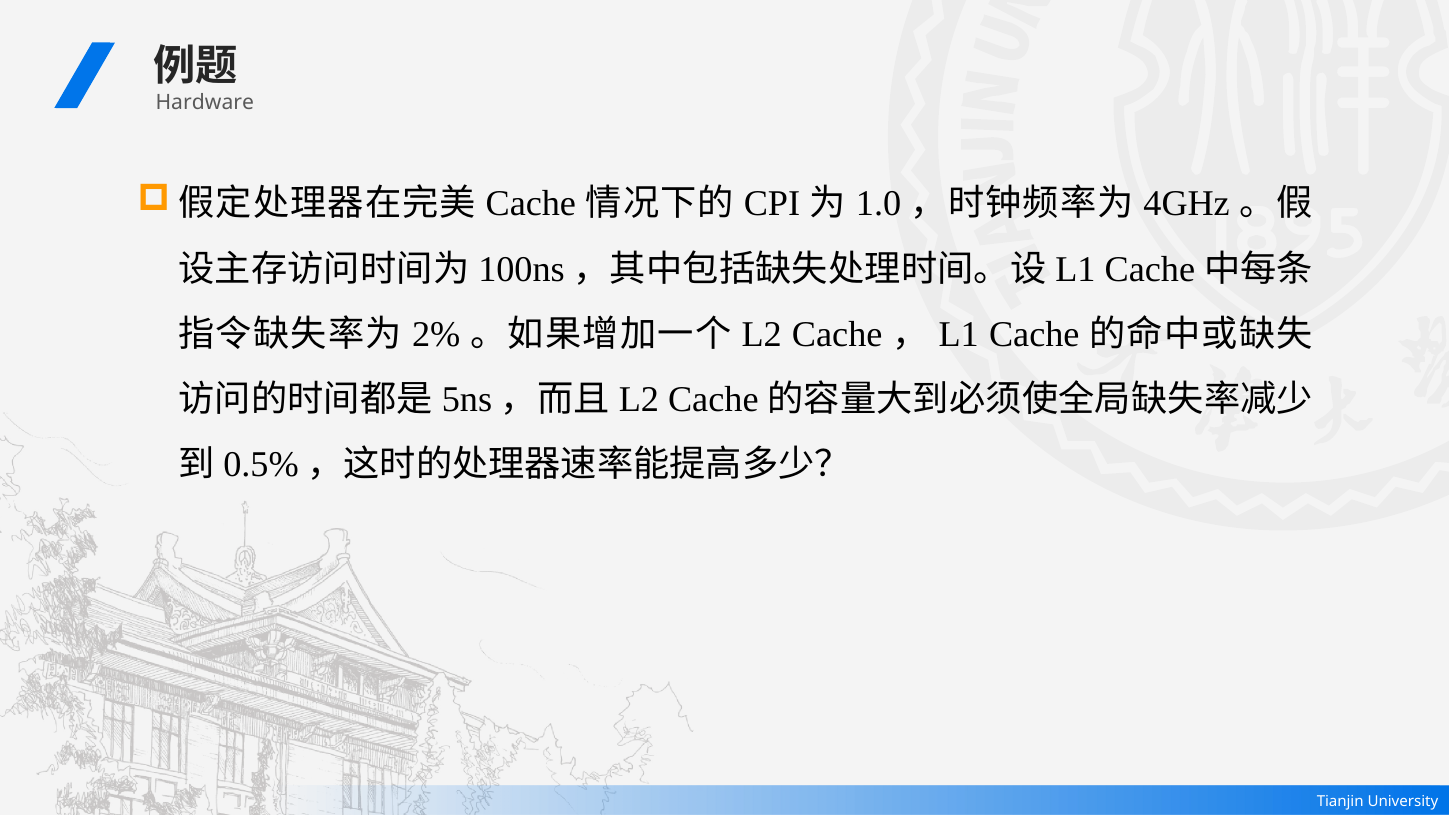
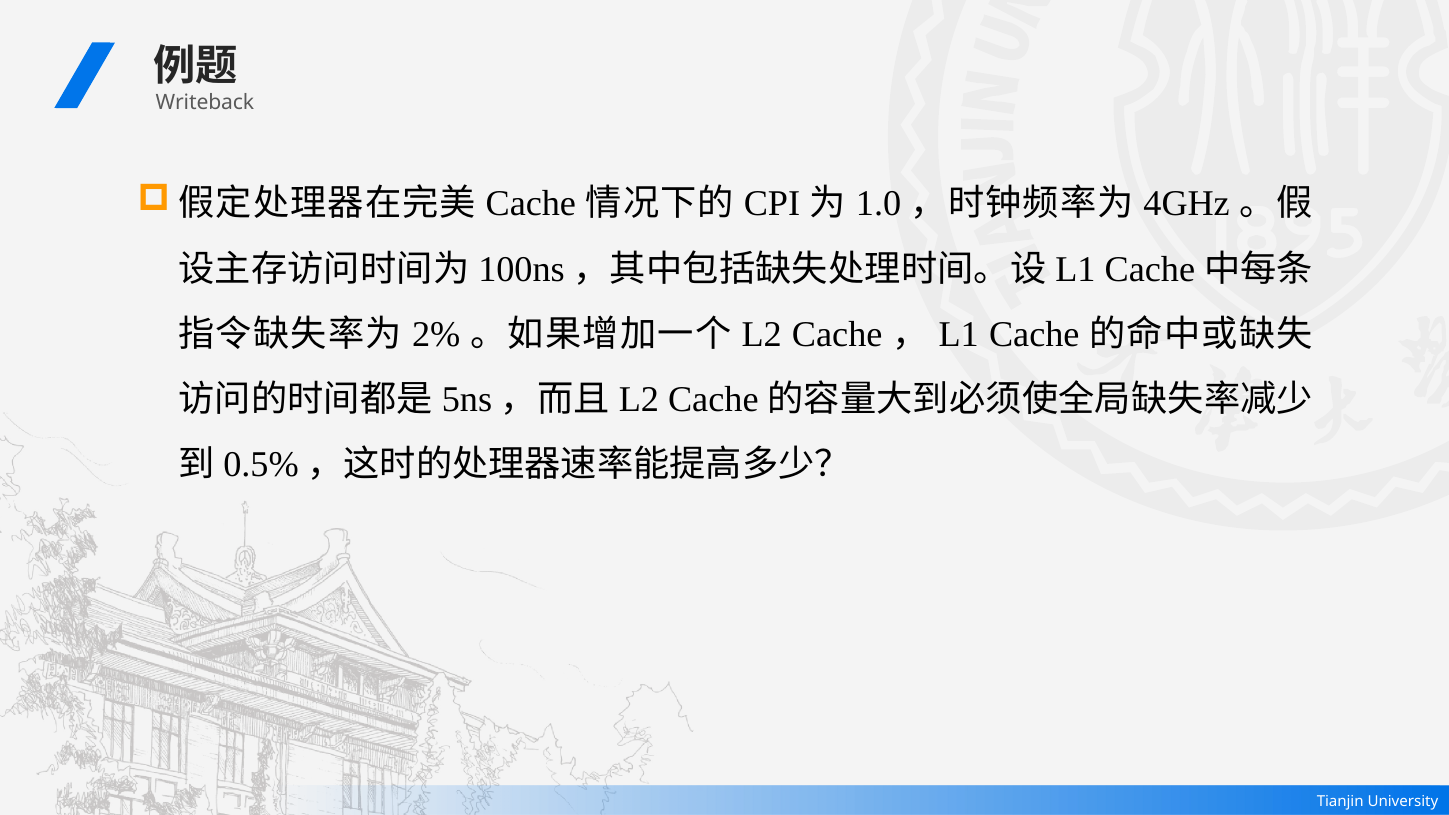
Hardware: Hardware -> Writeback (205, 103)
